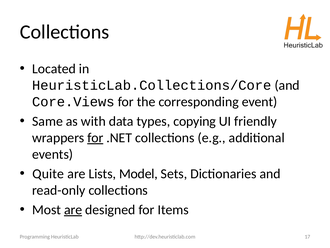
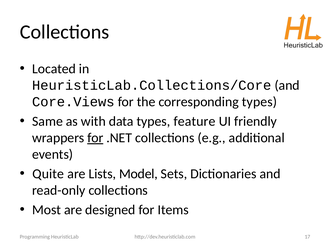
corresponding event: event -> types (259, 102)
copying: copying -> feature (194, 121)
are underline: present -> none (73, 209)
